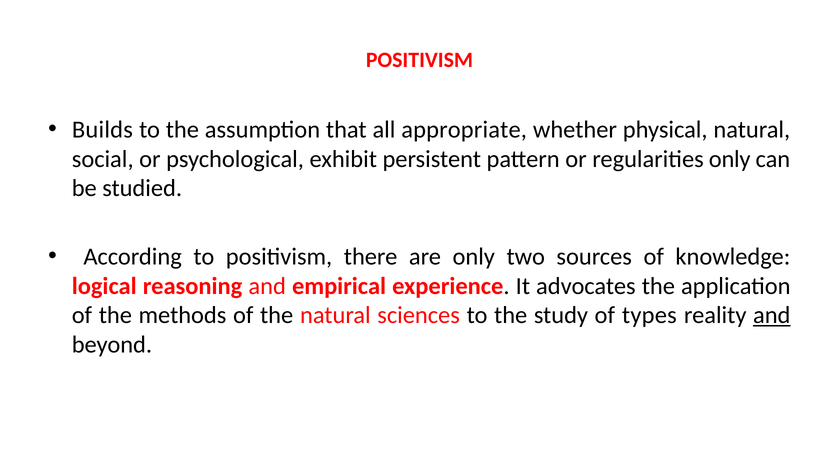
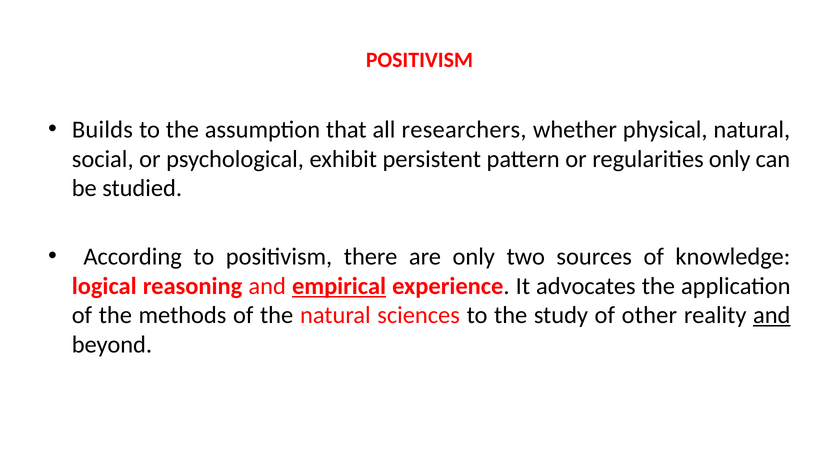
appropriate: appropriate -> researchers (464, 130)
empirical underline: none -> present (339, 286)
types: types -> other (649, 315)
